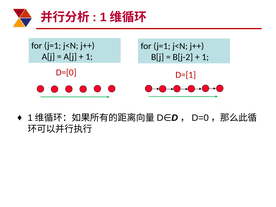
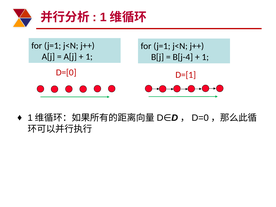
B[j-2: B[j-2 -> B[j-4 (183, 57)
